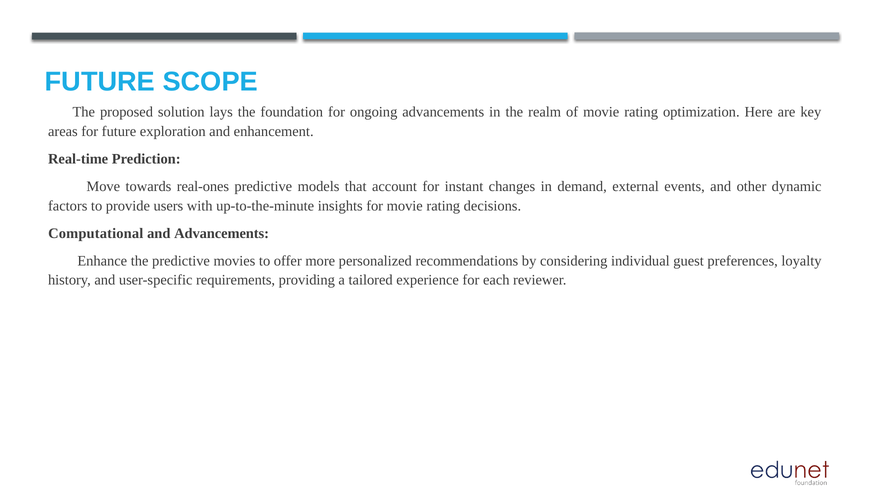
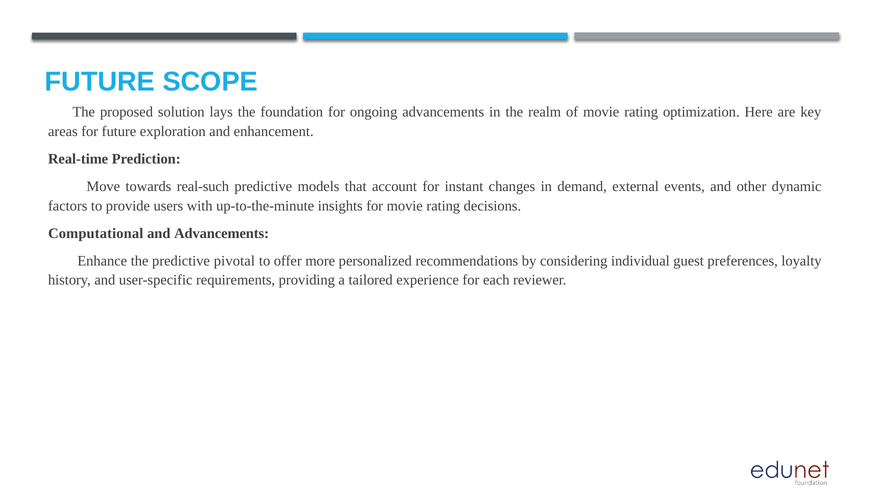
real-ones: real-ones -> real-such (203, 187)
movies: movies -> pivotal (234, 261)
